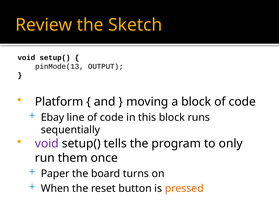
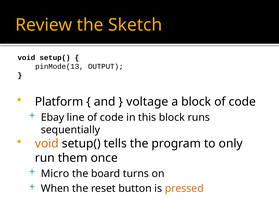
moving: moving -> voltage (147, 102)
void colour: purple -> orange (47, 144)
Paper: Paper -> Micro (55, 174)
